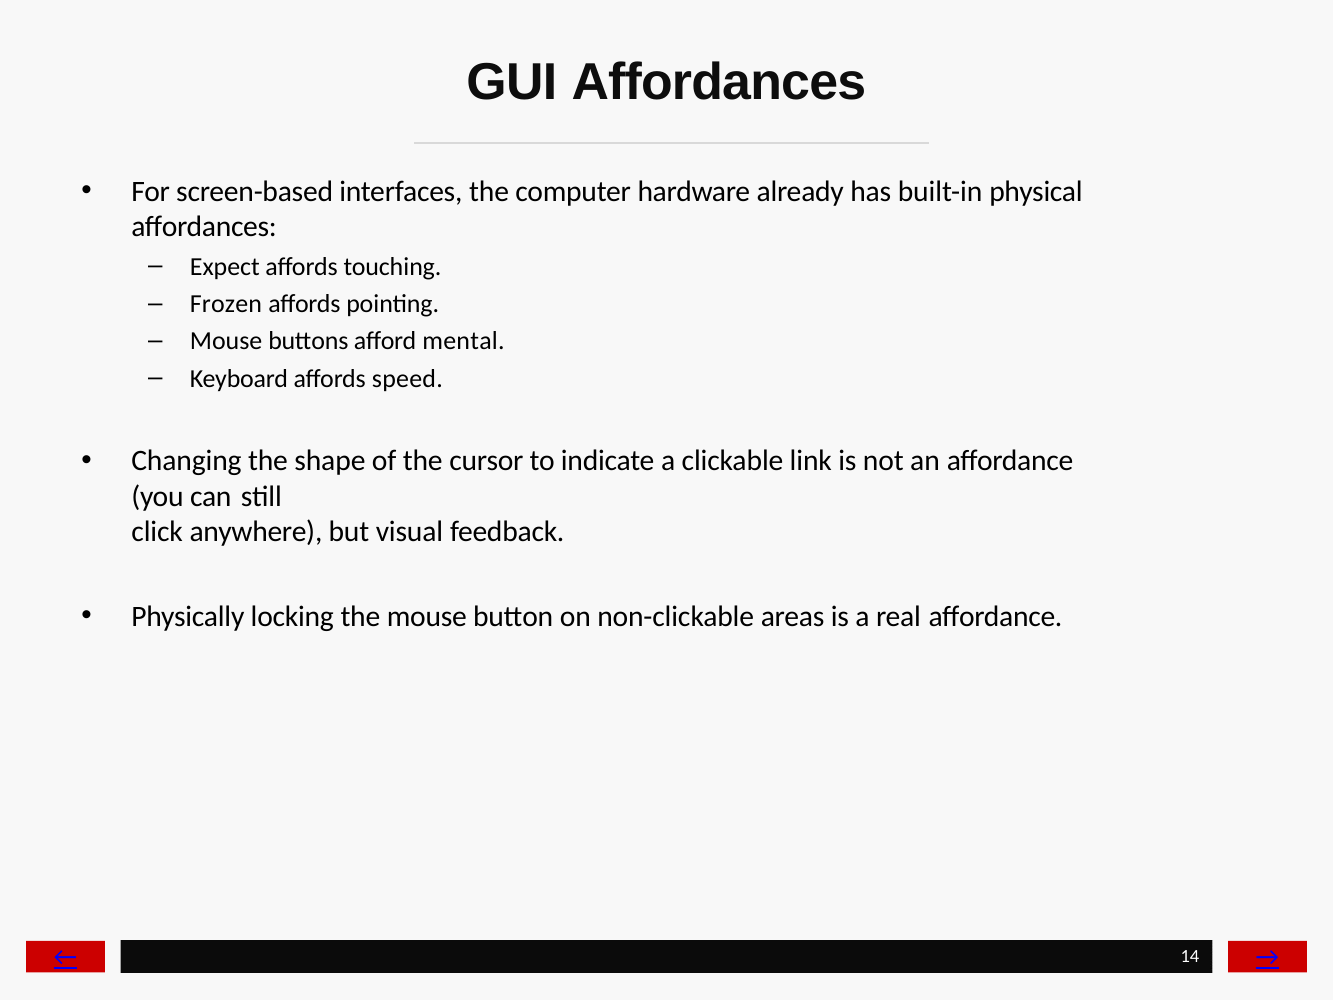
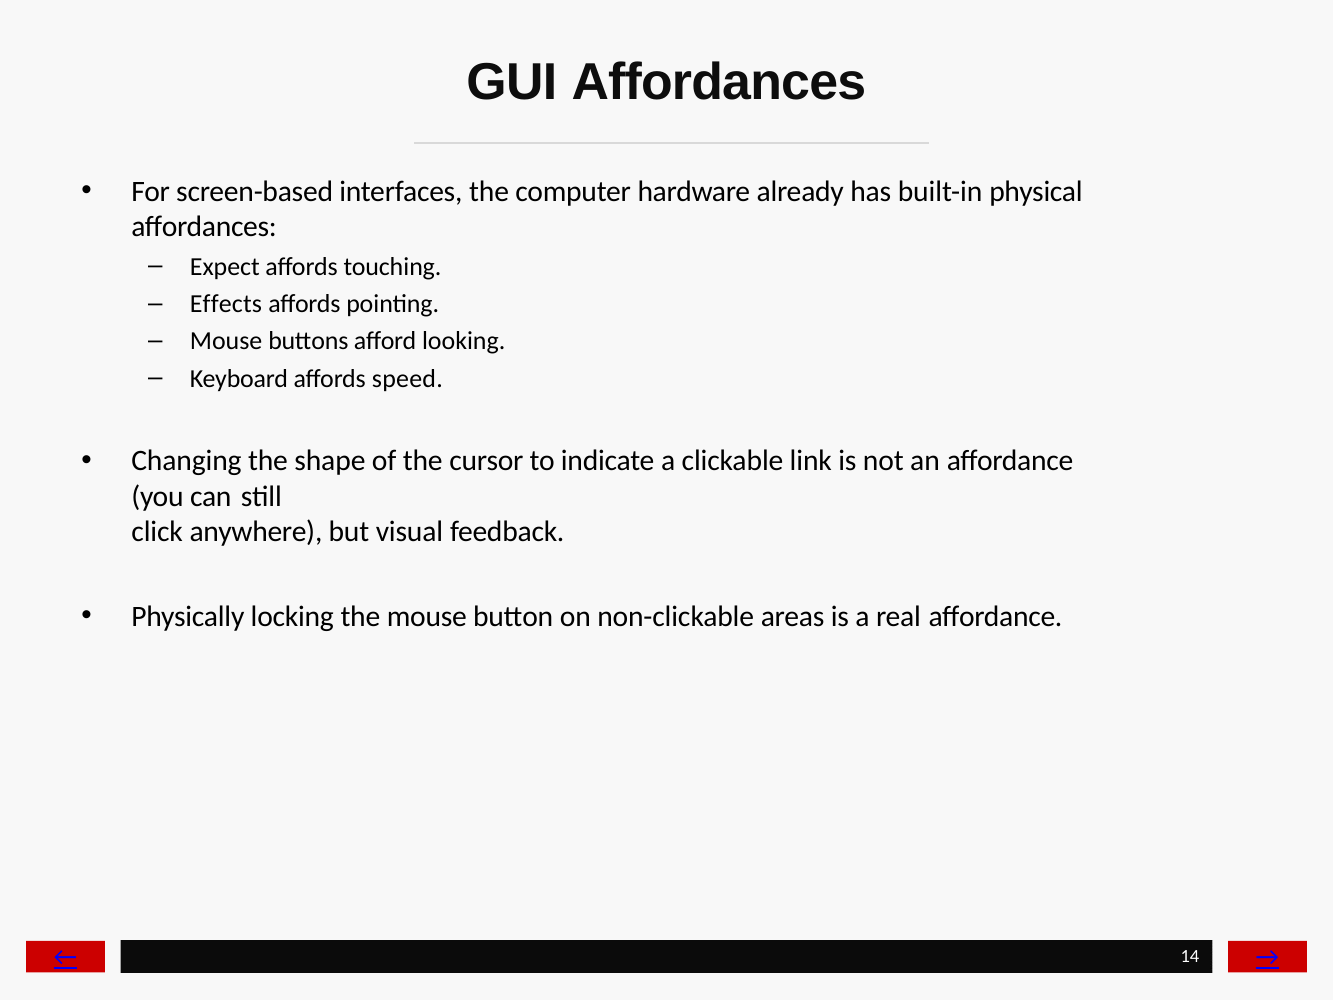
Frozen: Frozen -> Effects (226, 304)
mental: mental -> looking (464, 341)
